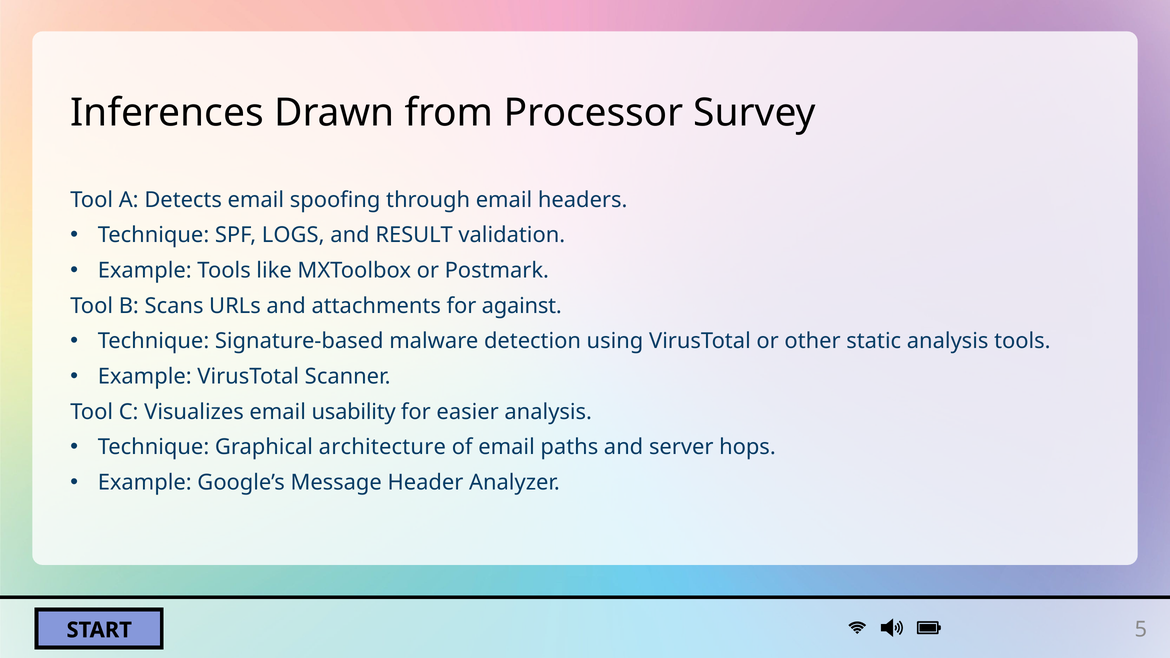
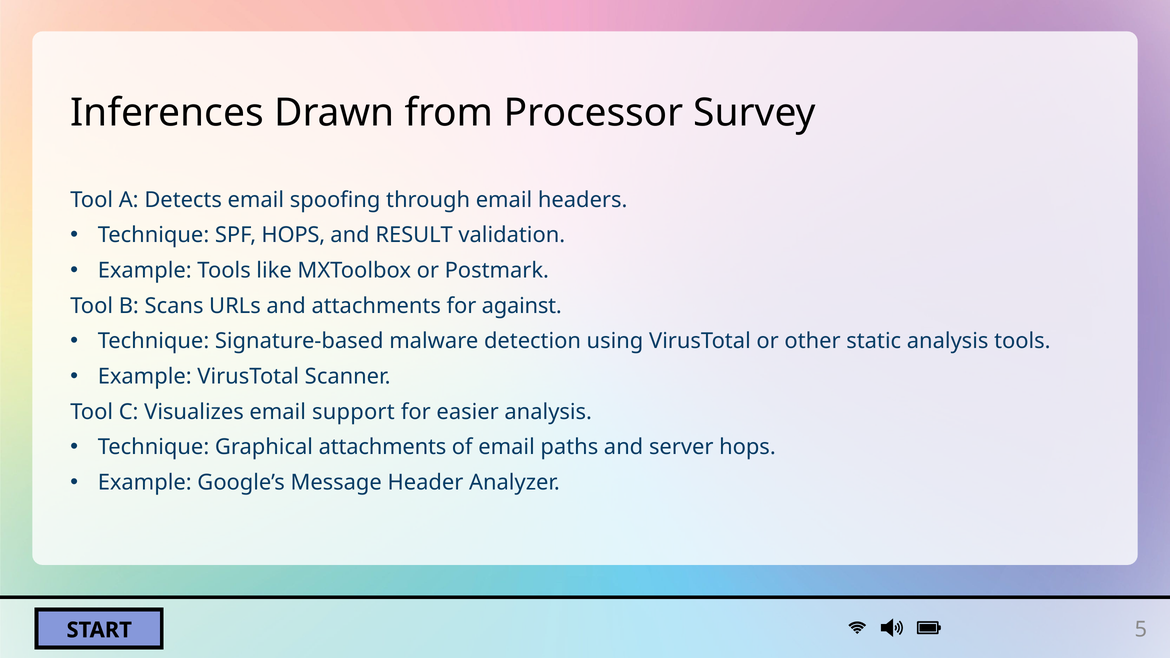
SPF LOGS: LOGS -> HOPS (293, 235)
usability: usability -> support (353, 412)
Graphical architecture: architecture -> attachments (383, 447)
